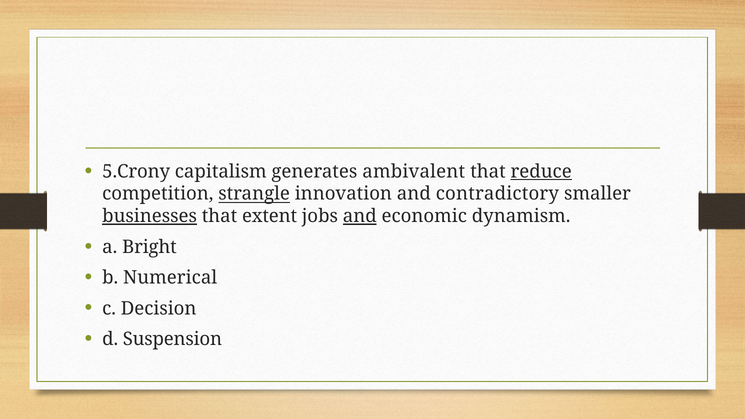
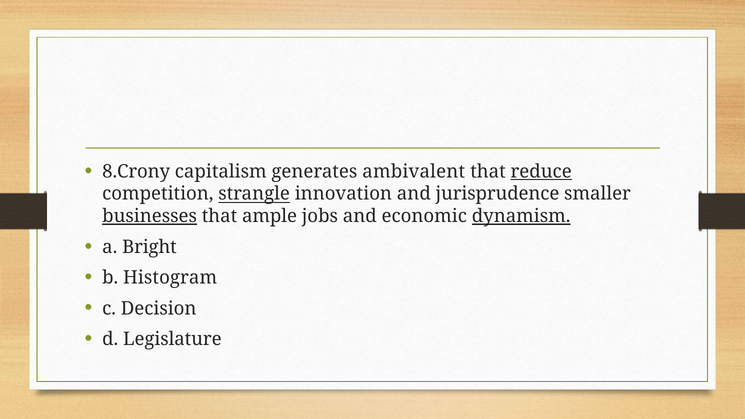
5.Crony: 5.Crony -> 8.Crony (136, 172)
contradictory: contradictory -> jurisprudence (498, 194)
extent: extent -> ample (270, 216)
and underline: present -> none (360, 216)
dynamism underline: none -> present (521, 216)
Numerical: Numerical -> Histogram (170, 278)
Suspension: Suspension -> Legislature (172, 339)
